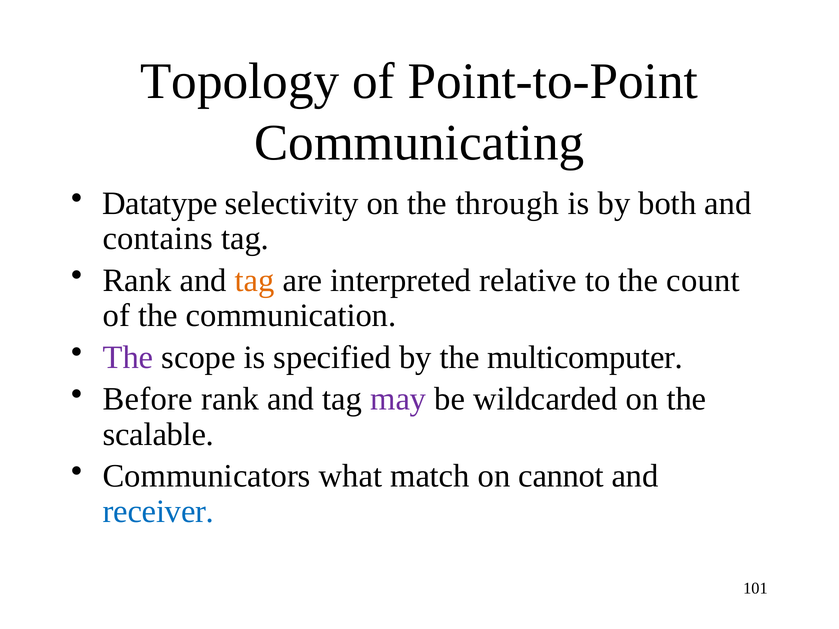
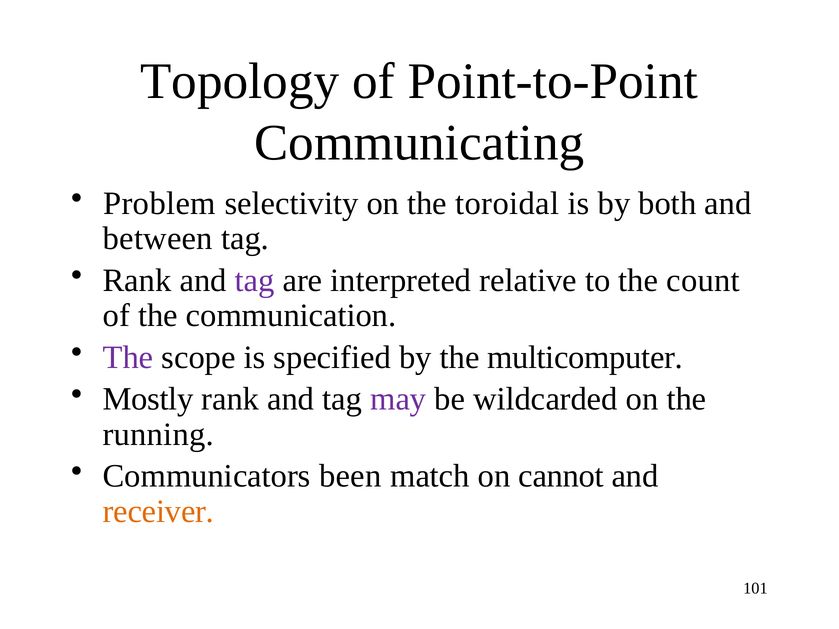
Datatype: Datatype -> Problem (160, 203)
through: through -> toroidal (507, 203)
contains: contains -> between (158, 239)
tag colour: orange -> purple (255, 280)
Before: Before -> Mostly (148, 399)
scalable: scalable -> running (158, 434)
what: what -> been (350, 476)
receiver colour: blue -> orange (158, 512)
